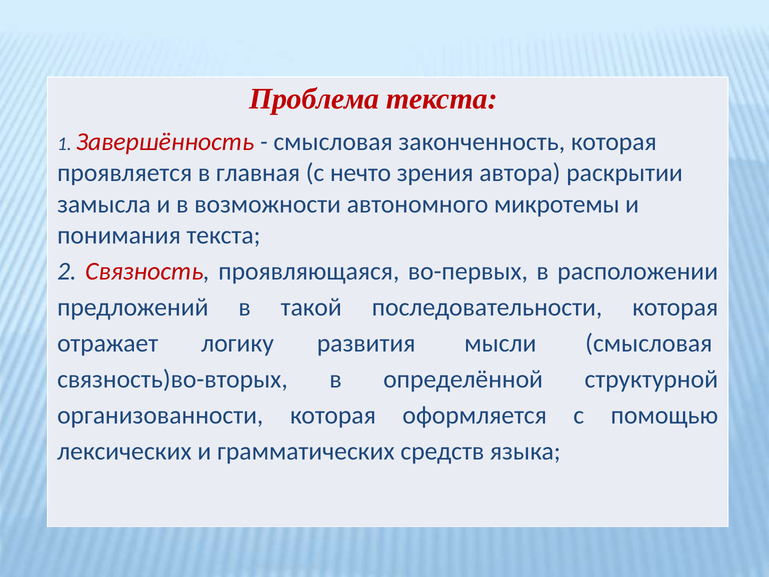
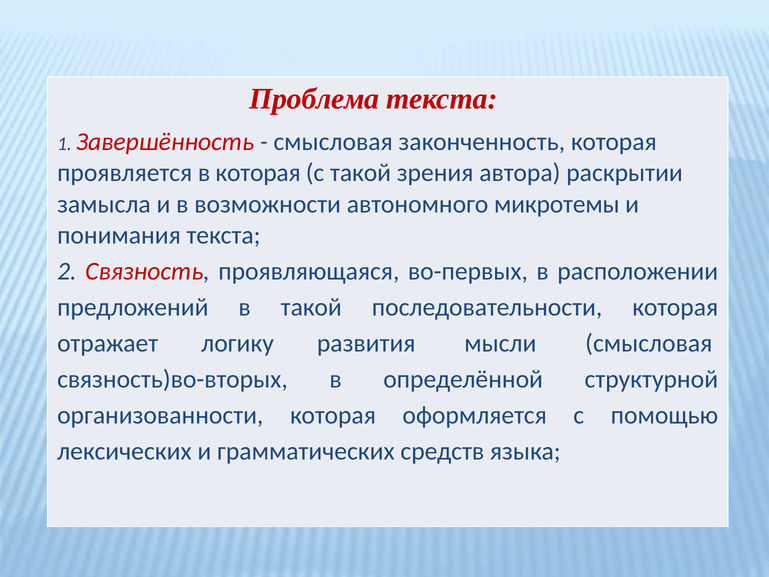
в главная: главная -> которая (258, 173)
с нечто: нечто -> такой (361, 173)
